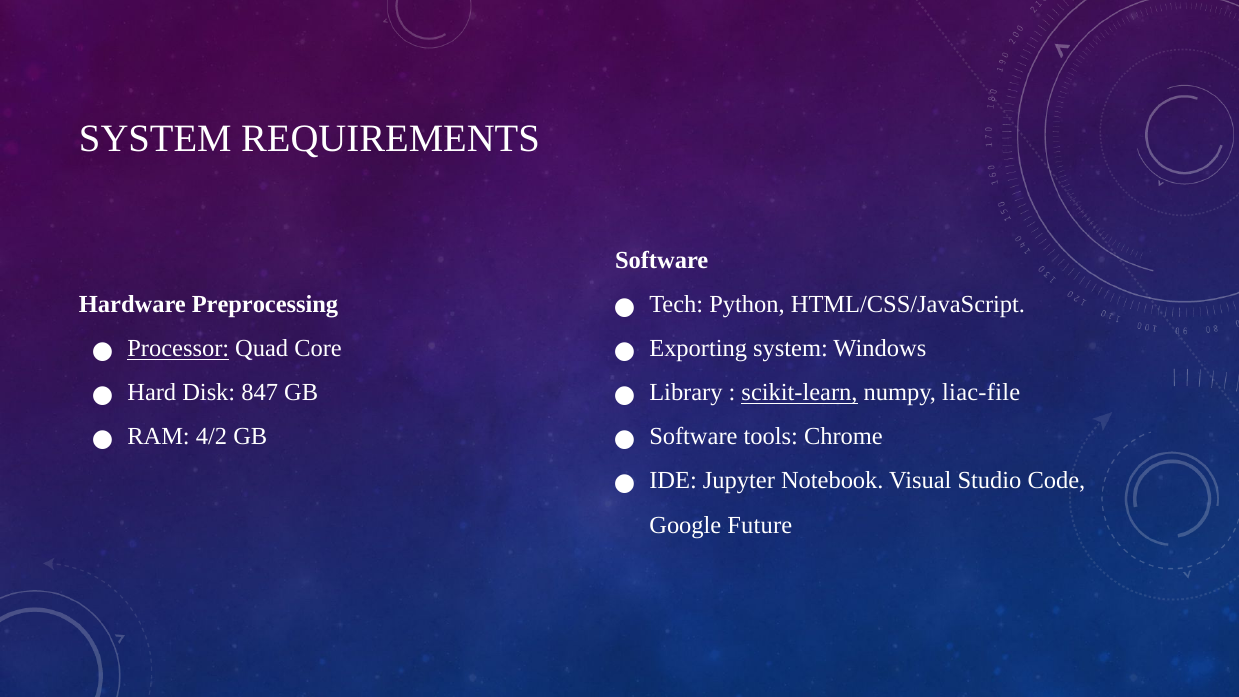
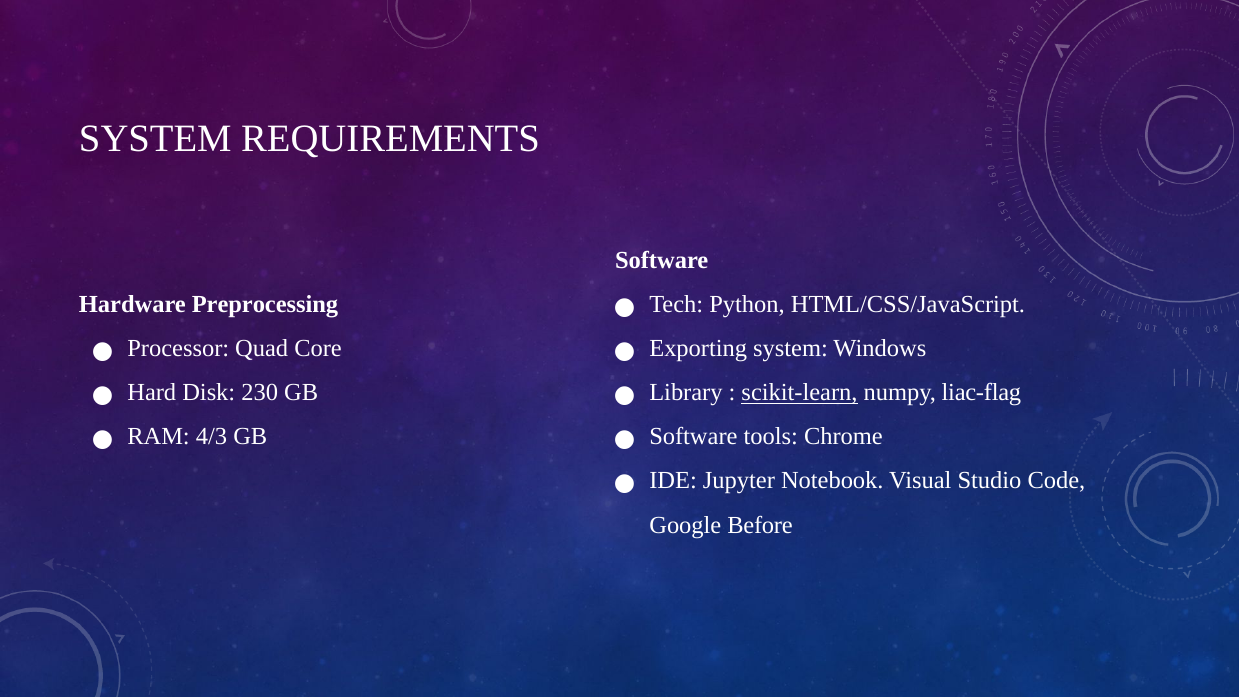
Processor underline: present -> none (178, 349)
847: 847 -> 230 (260, 393)
liac-file: liac-file -> liac-flag (981, 393)
4/2: 4/2 -> 4/3 (212, 437)
Future: Future -> Before (760, 525)
